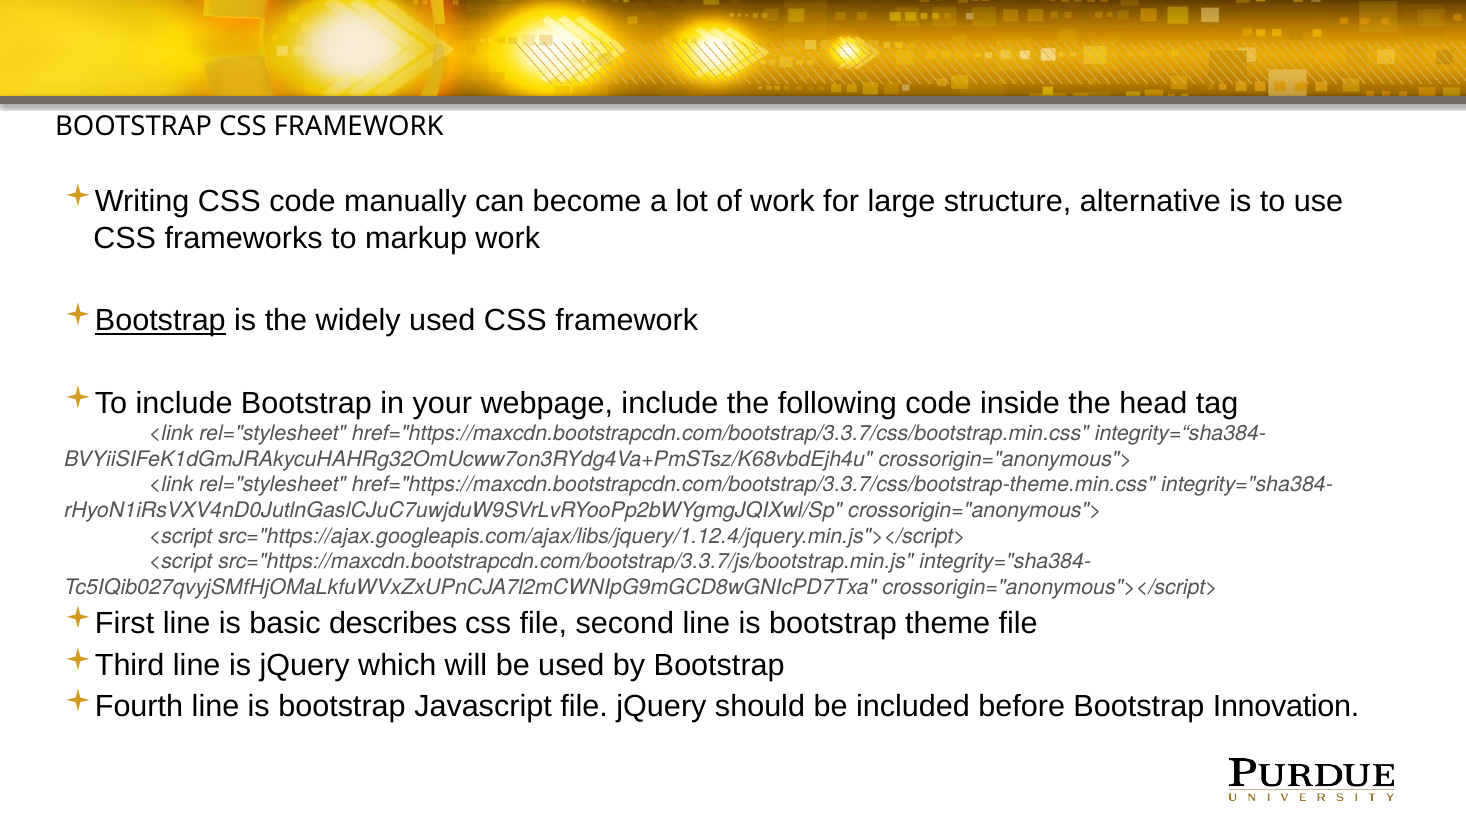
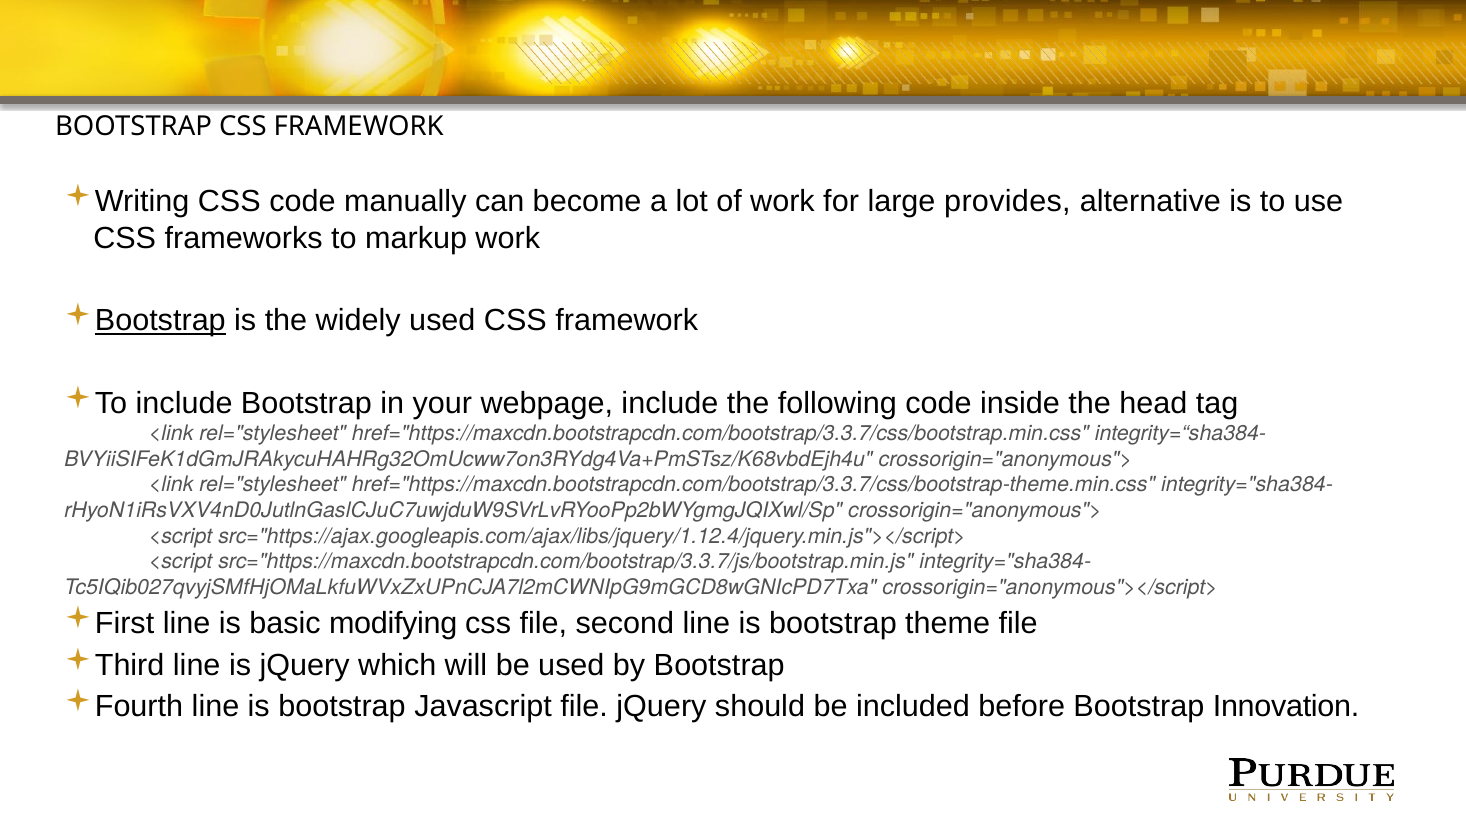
structure: structure -> provides (1007, 202)
describes: describes -> modifying (393, 624)
